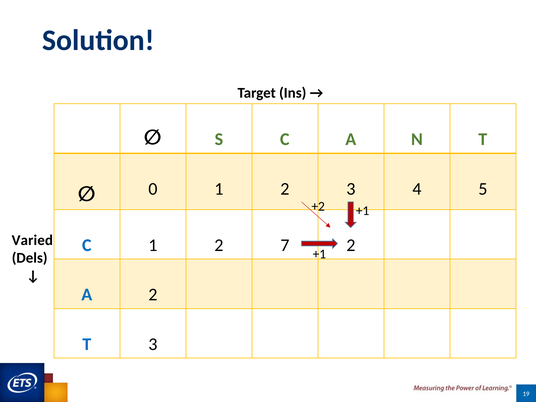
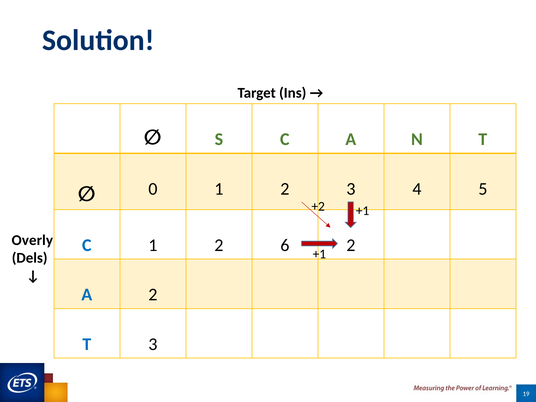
Varied: Varied -> Overly (32, 240)
7: 7 -> 6 (285, 245)
